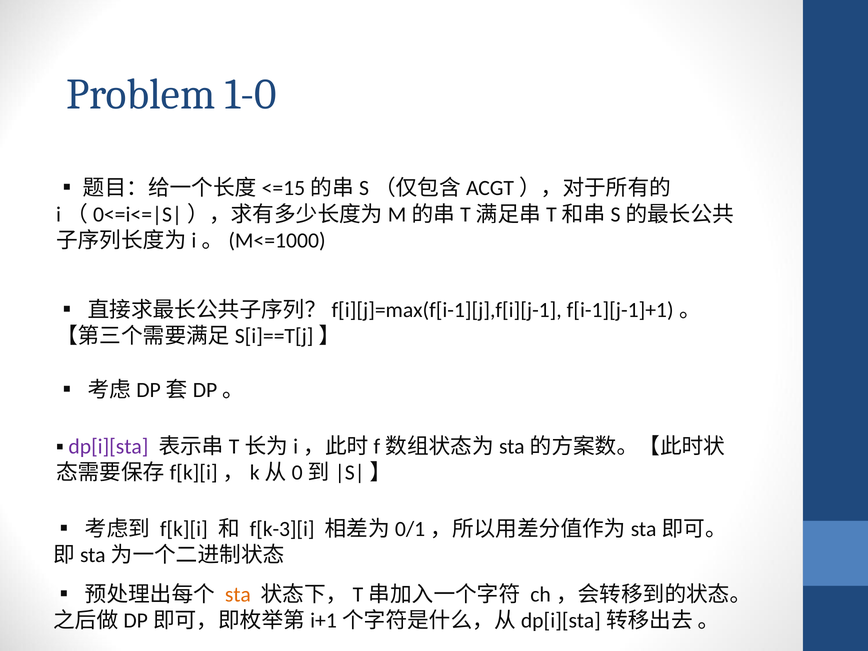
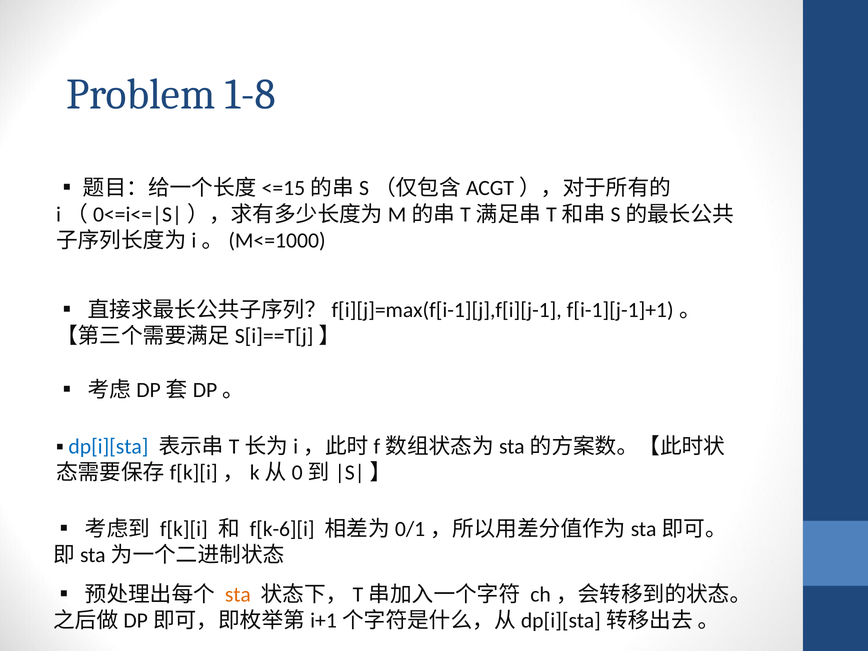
1-0: 1-0 -> 1-8 (250, 94)
dp[i][sta colour: purple -> blue (108, 447)
f[k-3][i: f[k-3][i -> f[k-6][i (282, 529)
